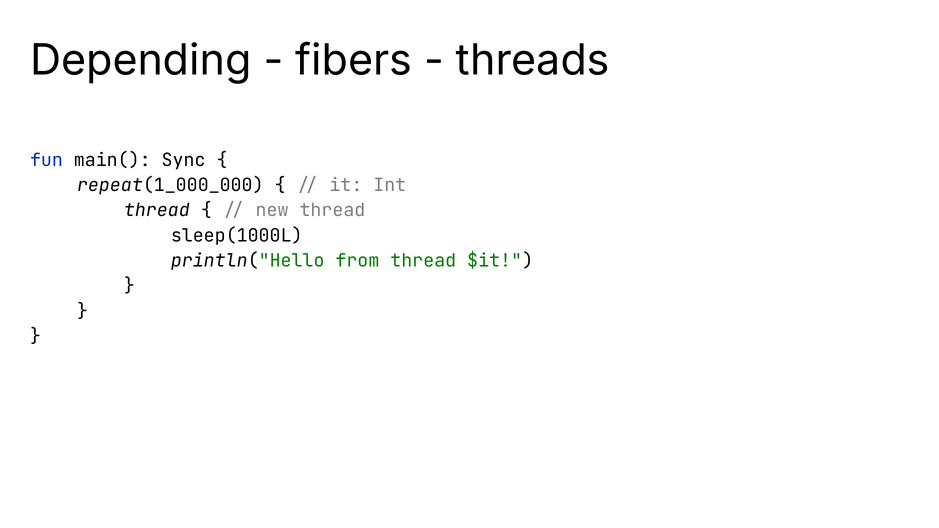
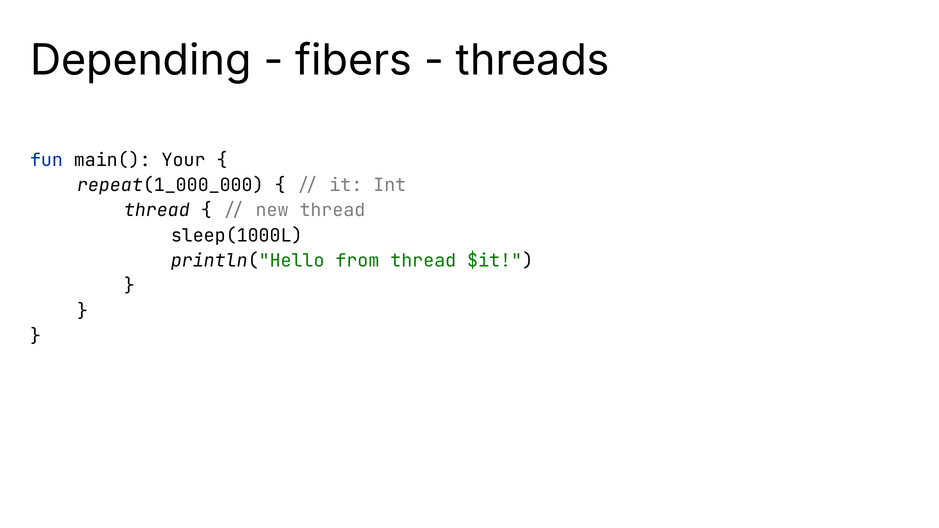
Sync: Sync -> Your (184, 160)
